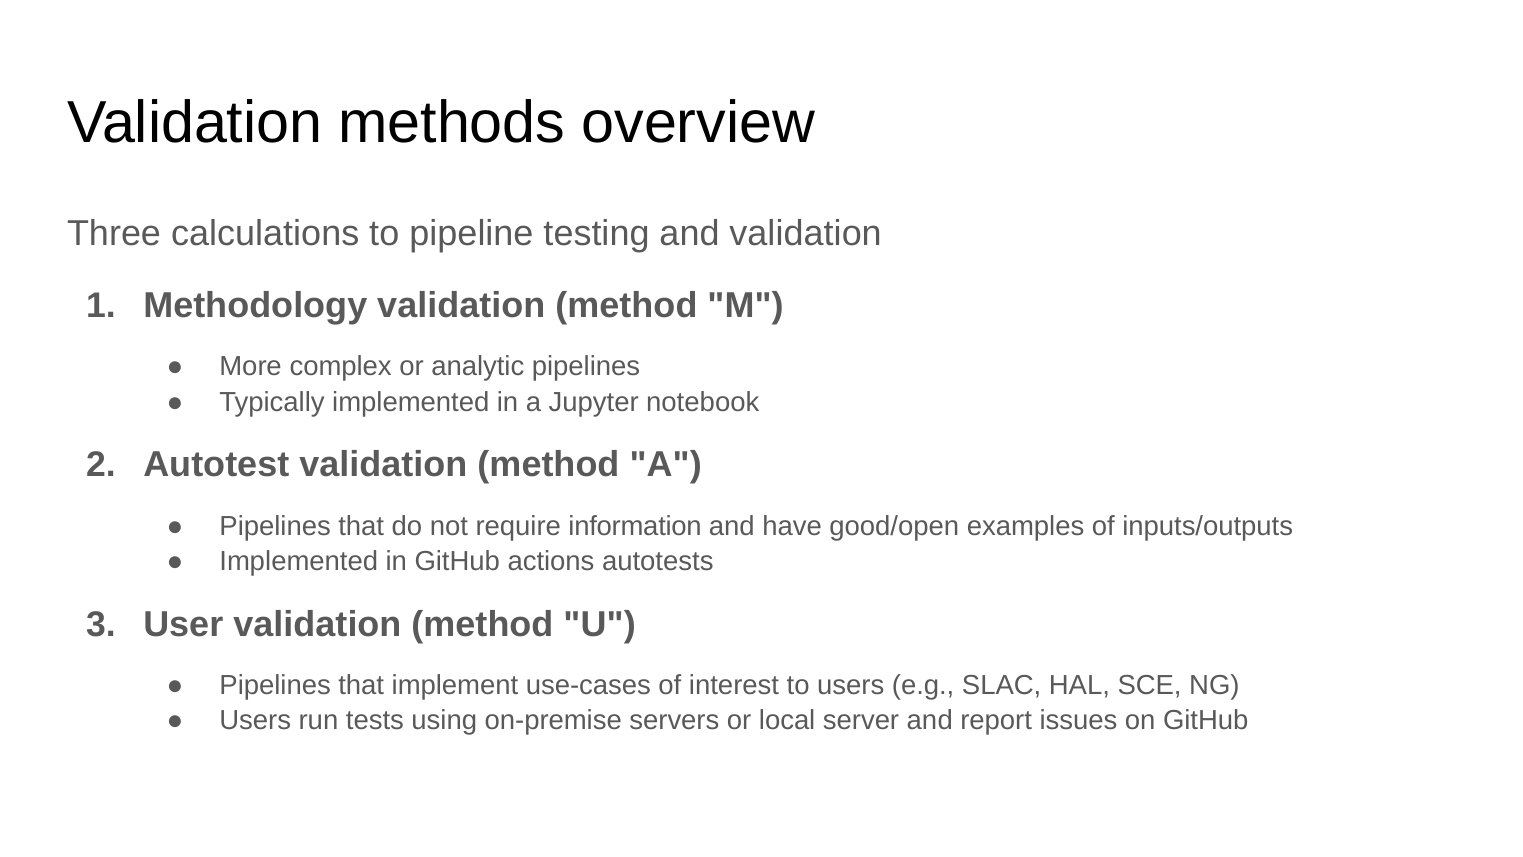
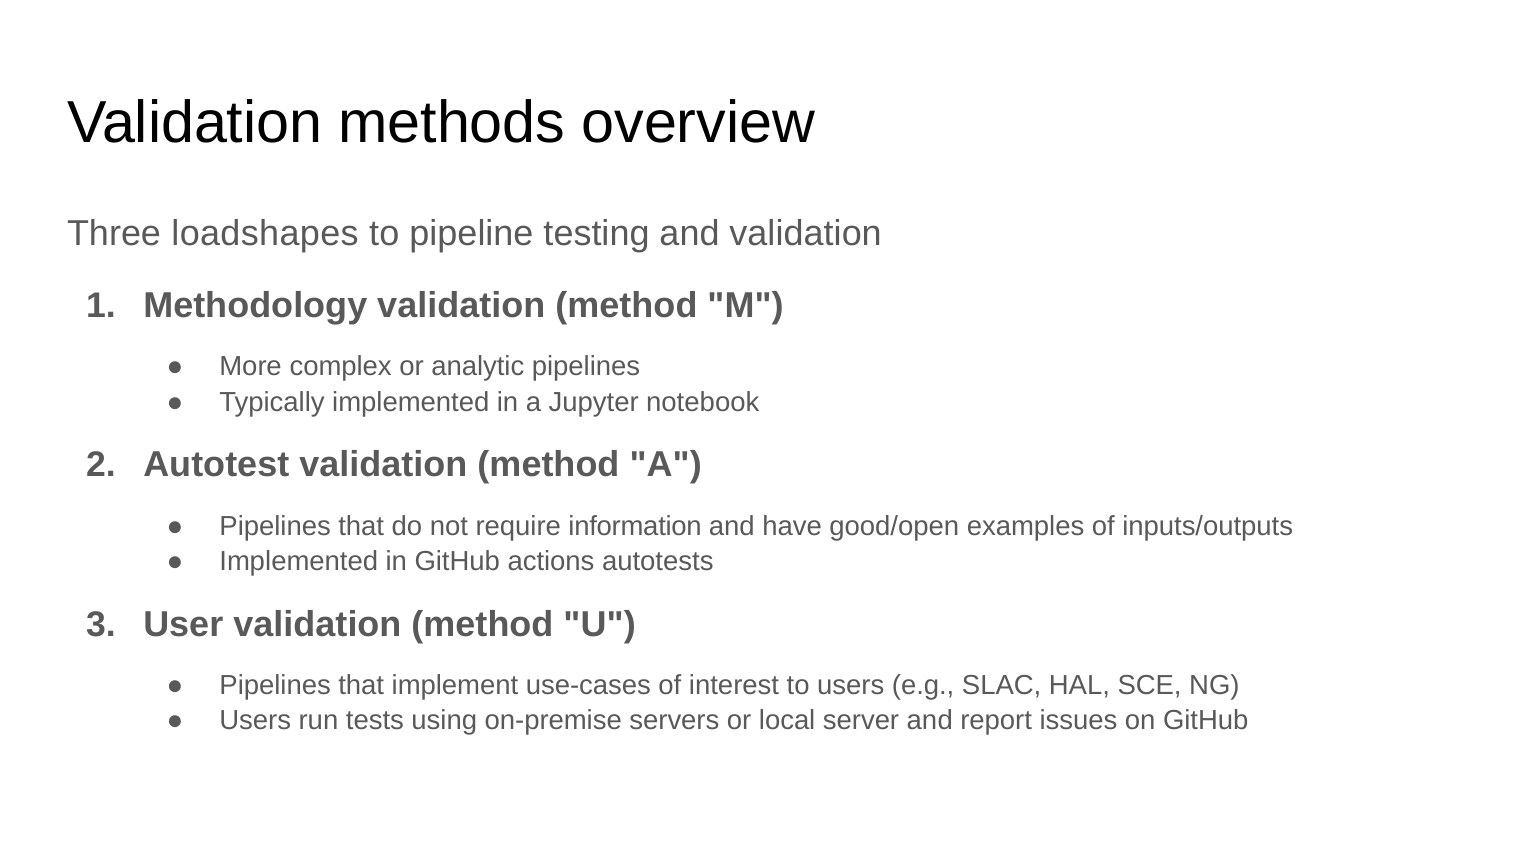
calculations: calculations -> loadshapes (265, 234)
